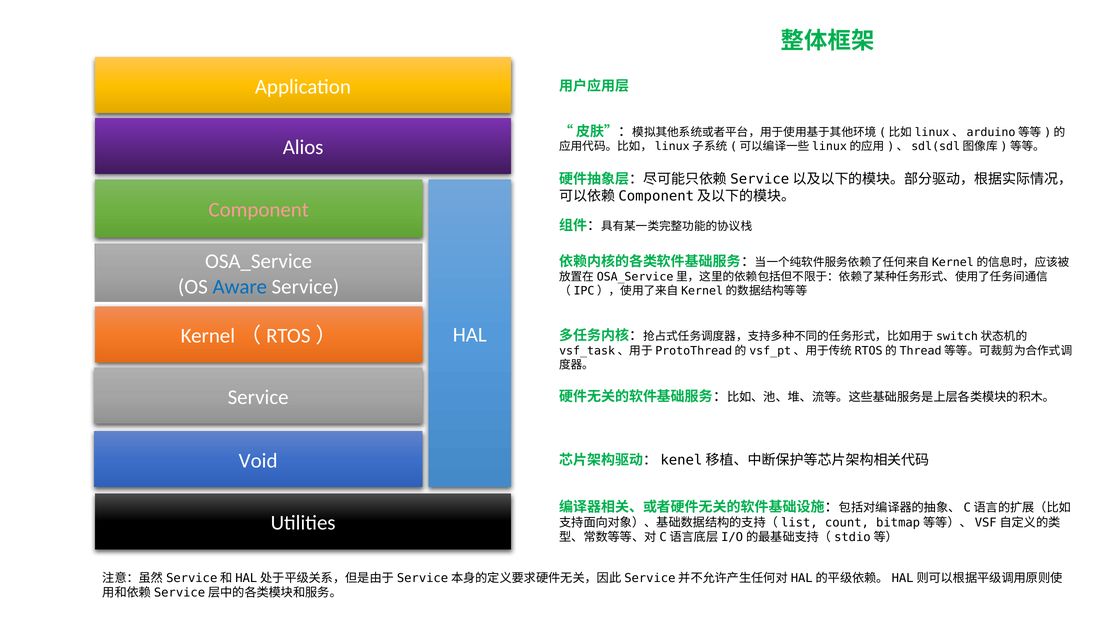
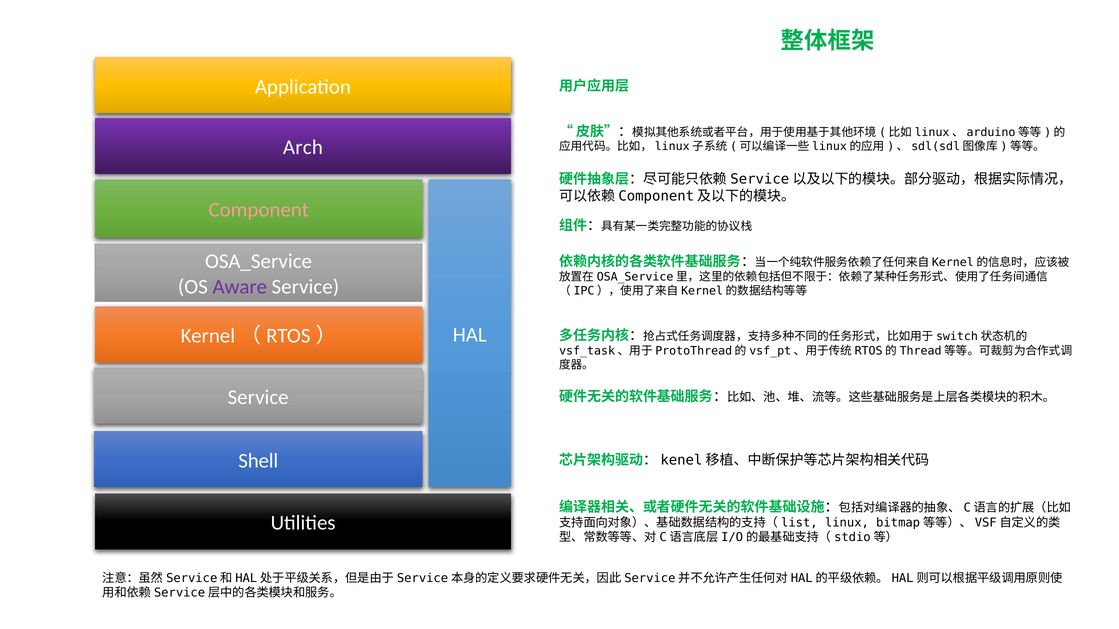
Alios: Alios -> Arch (303, 148)
Aware colour: blue -> purple (240, 287)
Void: Void -> Shell (258, 461)
count: count -> linux (847, 523)
